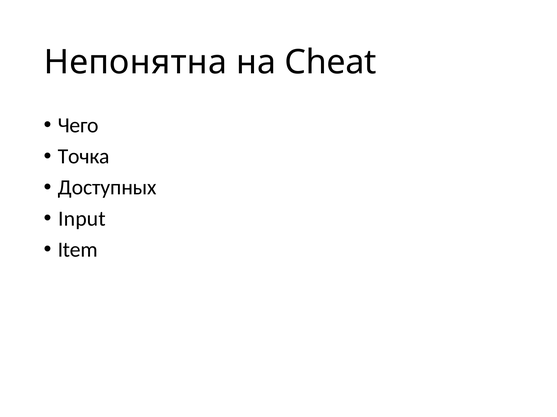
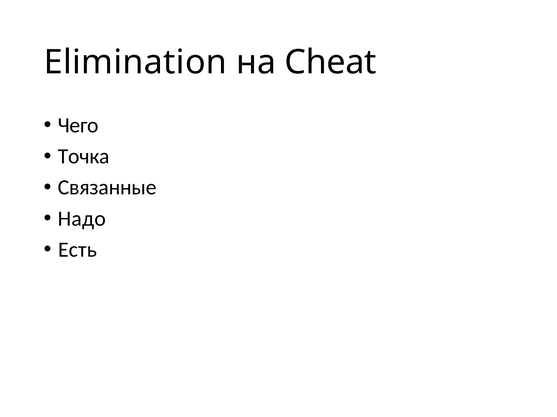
Непонятна: Непонятна -> Elimination (135, 62)
Доступных: Доступных -> Связанные (107, 188)
Input: Input -> Надо (82, 219)
Item: Item -> Есть (78, 250)
